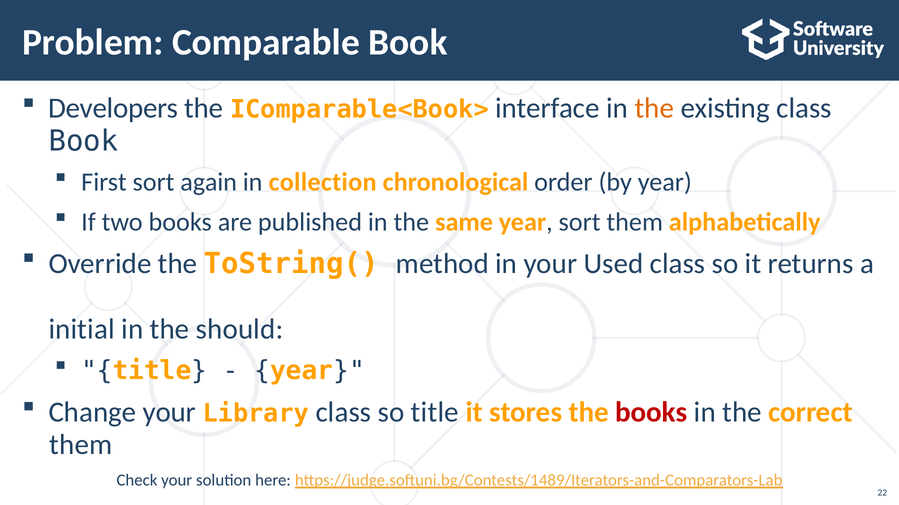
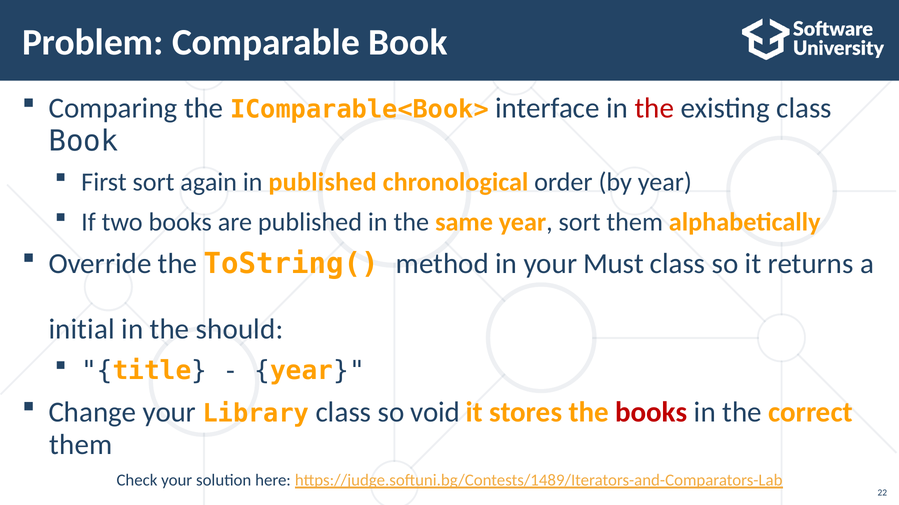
Developers: Developers -> Comparing (113, 108)
the colour: orange -> red (654, 108)
in collection: collection -> published (323, 183)
Used: Used -> Must (614, 264)
so title: title -> void (435, 413)
